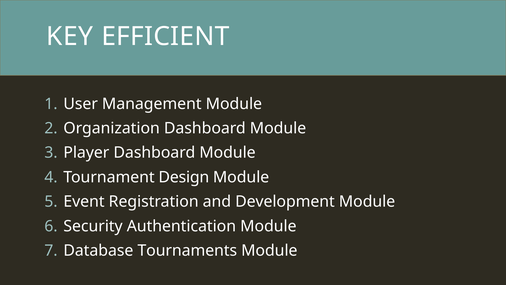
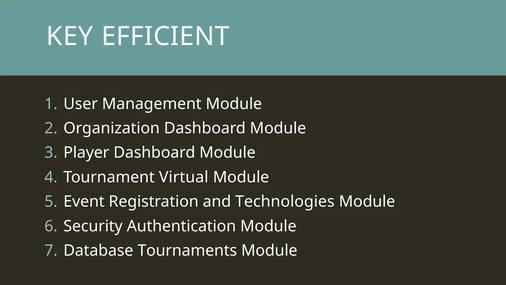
Design: Design -> Virtual (184, 177)
Development: Development -> Technologies (285, 201)
